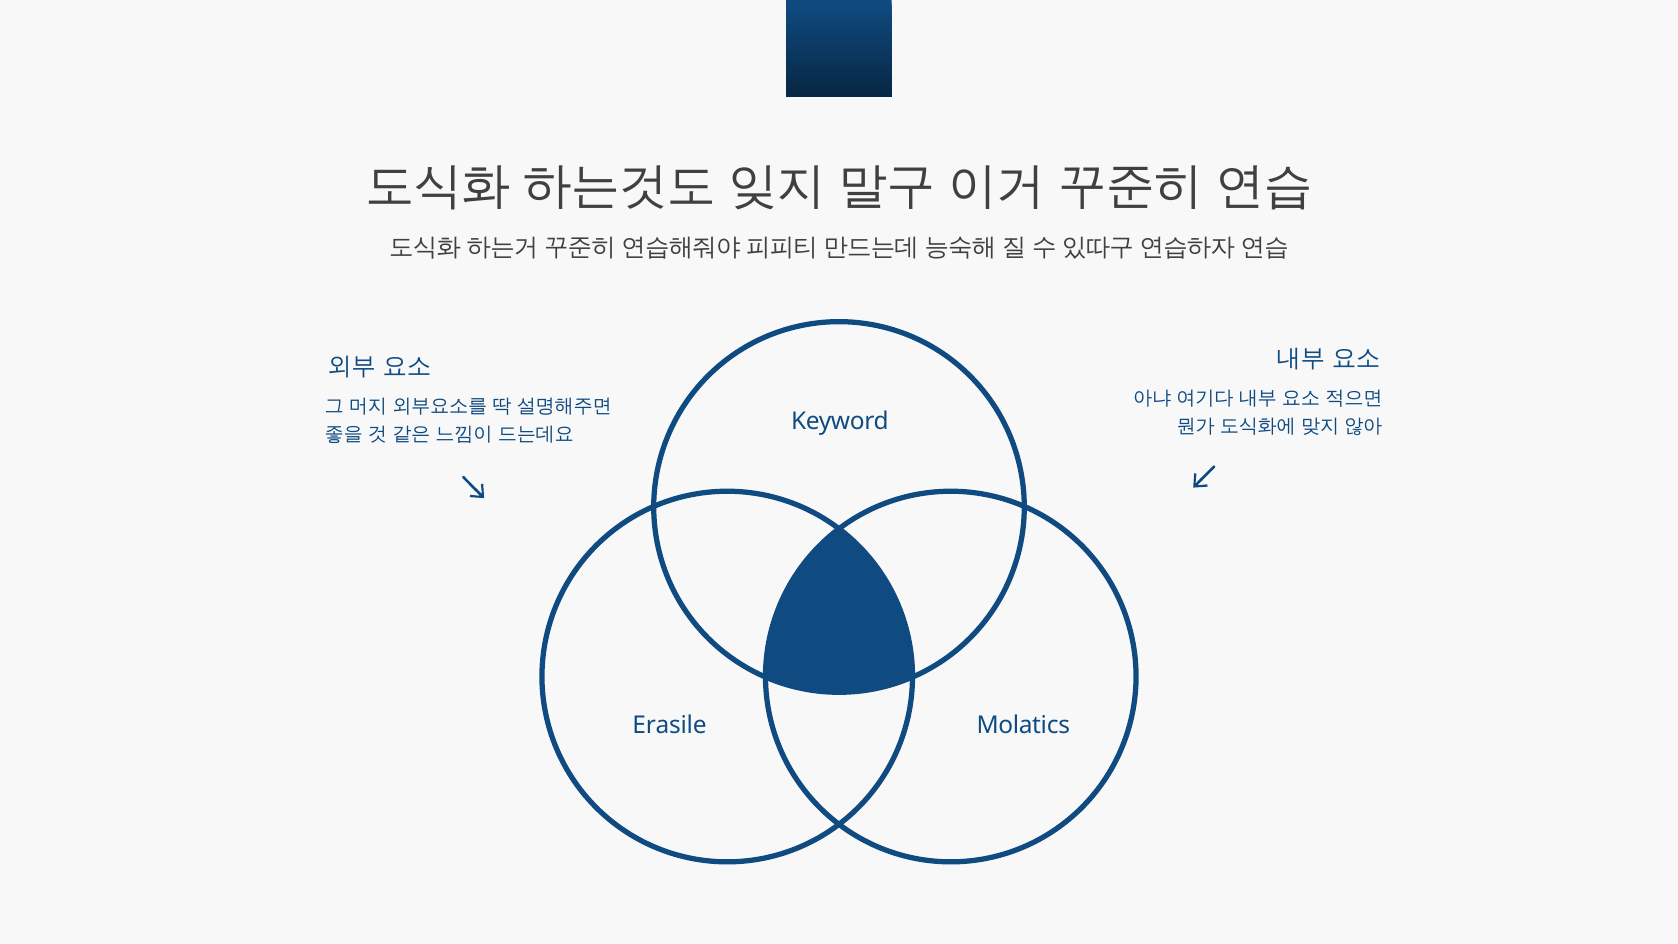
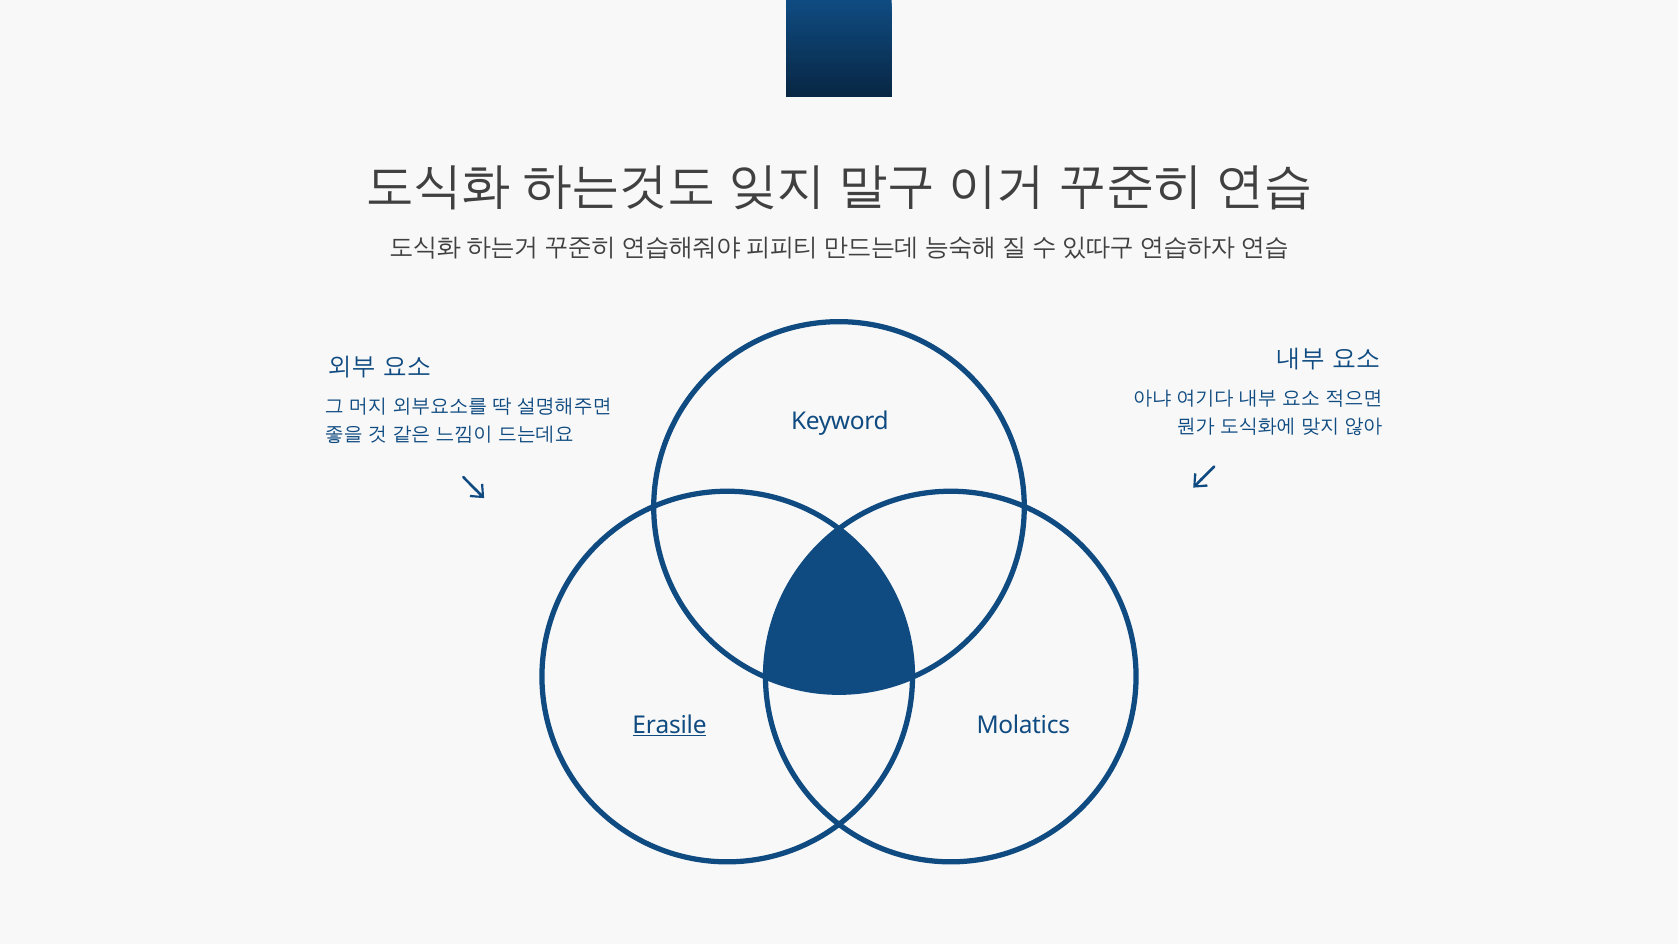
Erasile underline: none -> present (670, 725)
